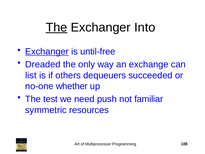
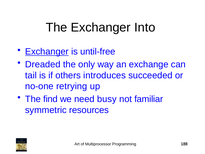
The underline: present -> none (56, 27)
list: list -> tail (31, 75)
dequeuers: dequeuers -> introduces (105, 75)
whether: whether -> retrying (72, 86)
test: test -> find (50, 99)
push: push -> busy (107, 99)
